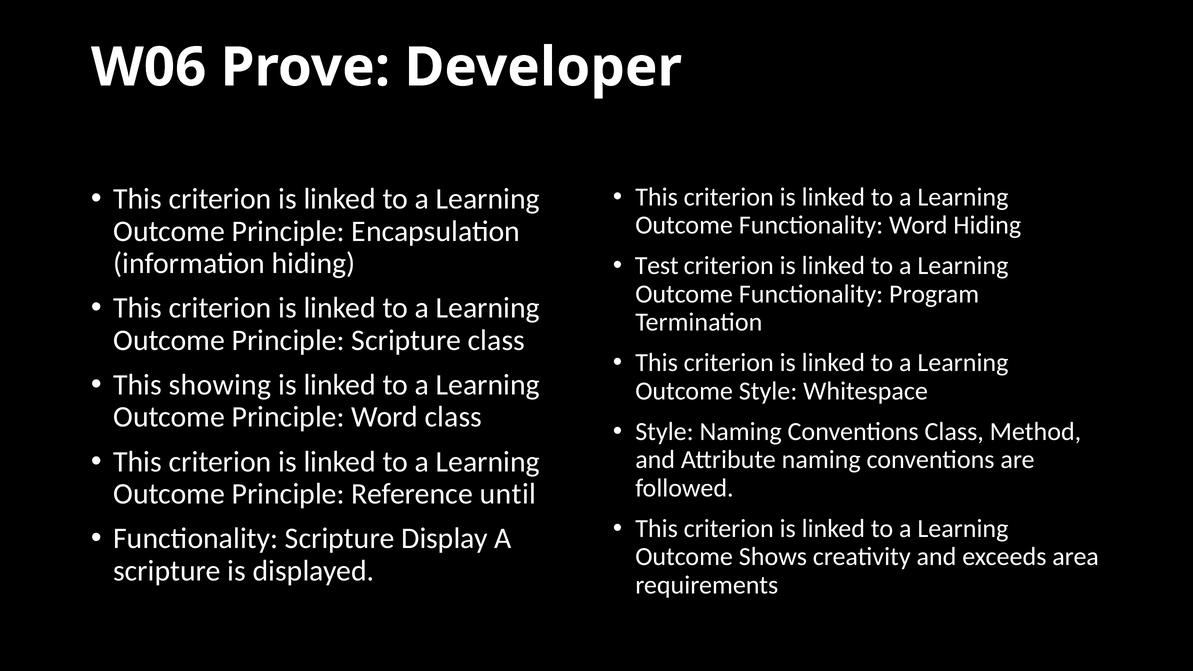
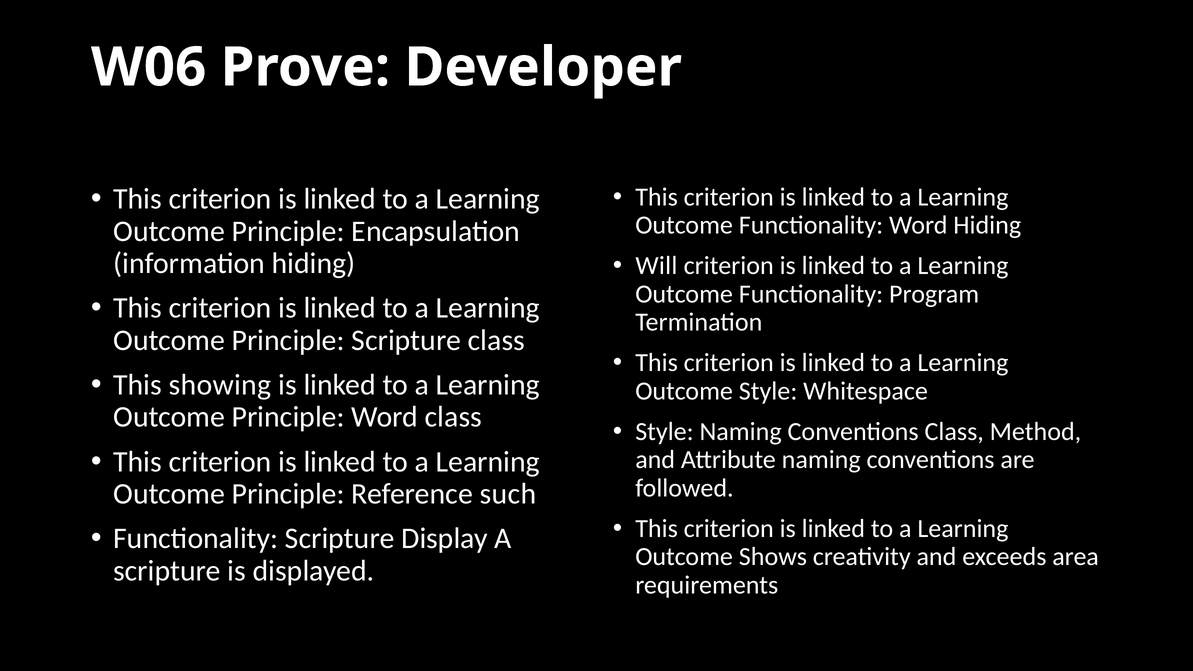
Test: Test -> Will (656, 266)
until: until -> such (508, 494)
